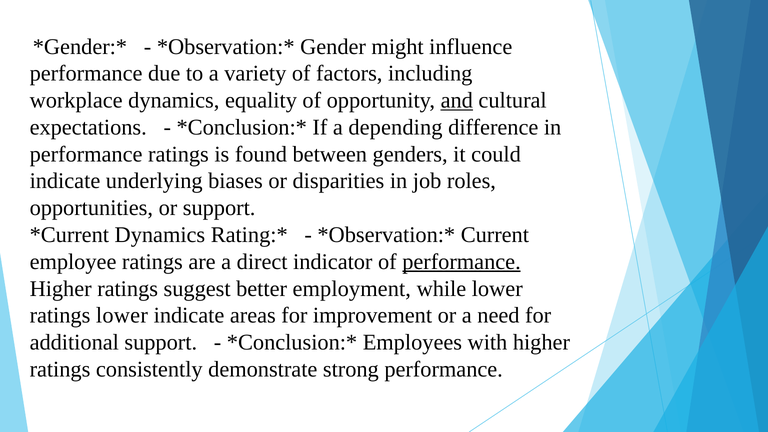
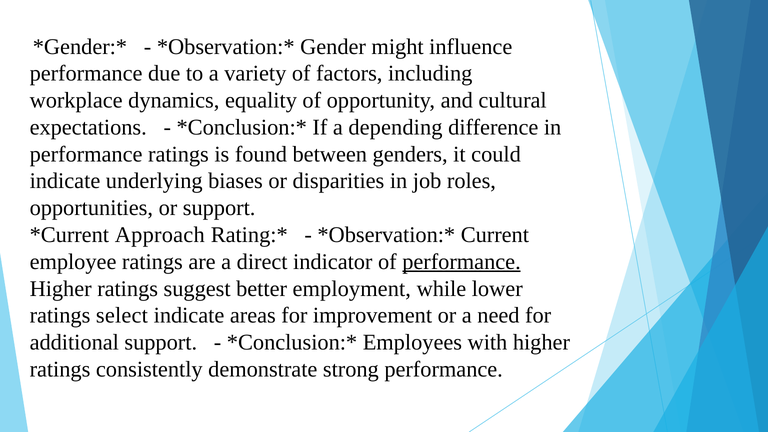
and underline: present -> none (457, 100)
Dynamics: Dynamics -> Approach (160, 235)
ratings lower: lower -> select (122, 316)
